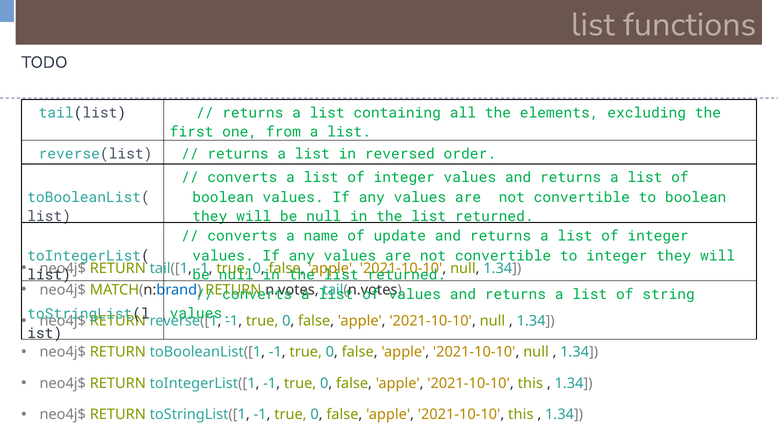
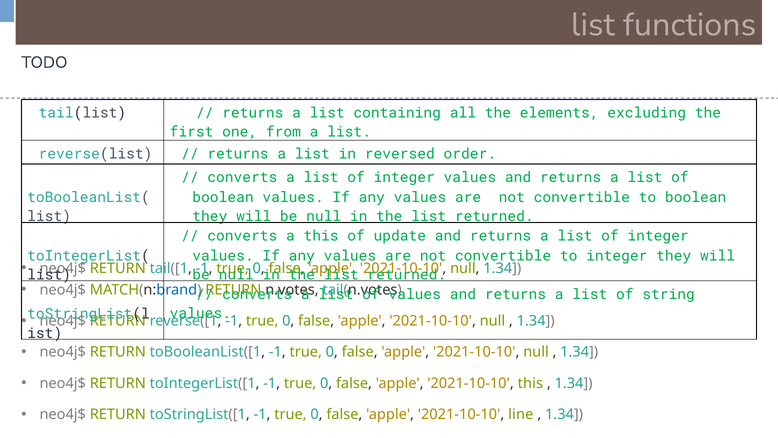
a name: name -> this (321, 236)
this: this -> line (521, 414)
